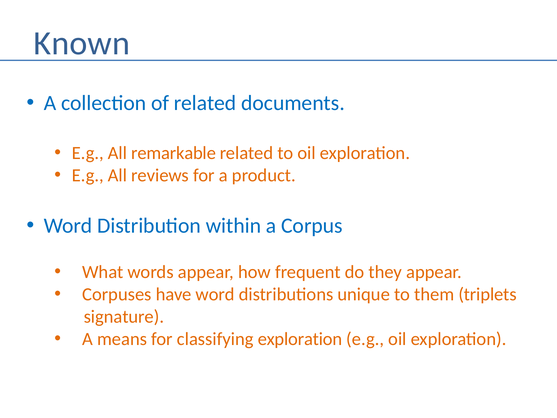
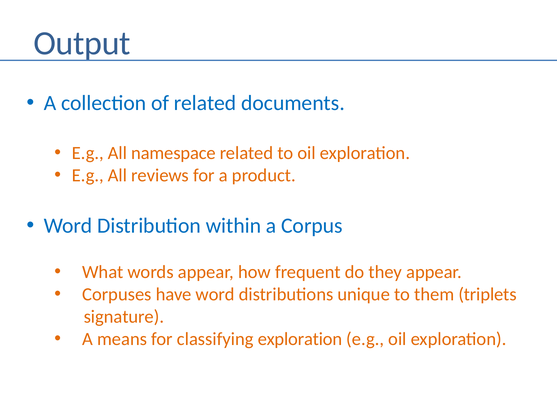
Known: Known -> Output (82, 43)
remarkable: remarkable -> namespace (174, 153)
